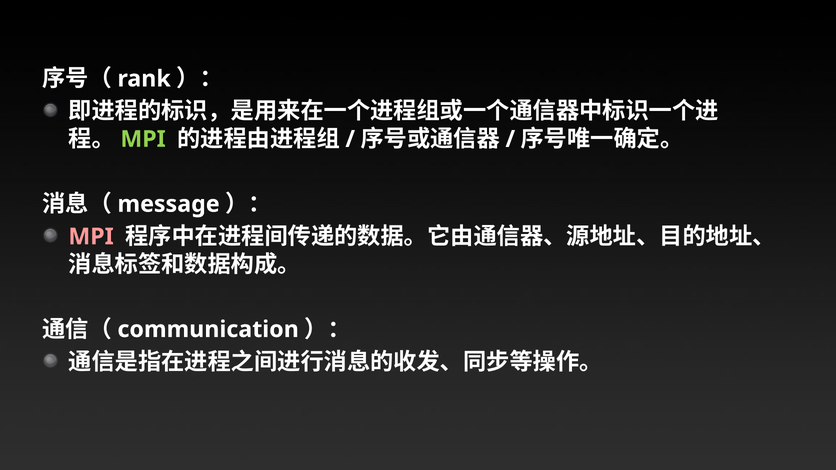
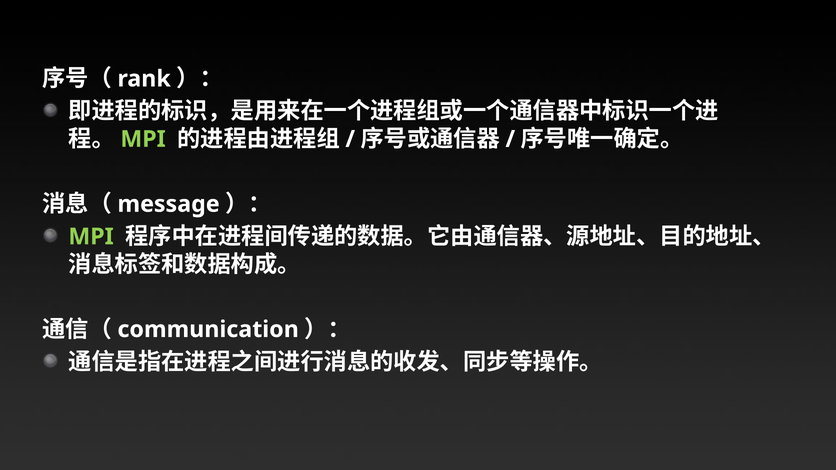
MPI colour: pink -> light green (91, 237)
